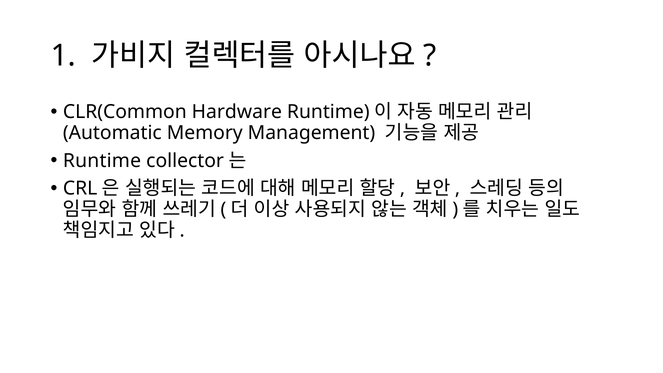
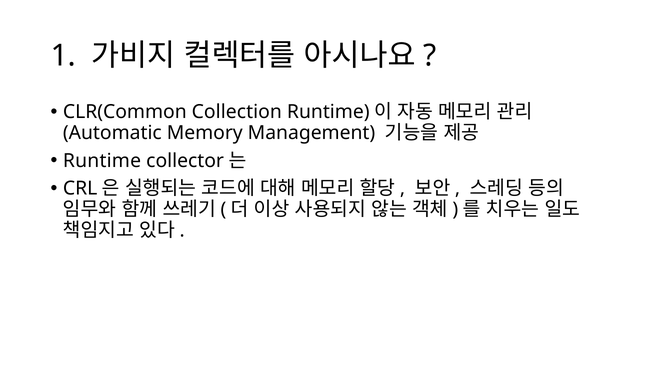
Hardware: Hardware -> Collection (237, 112)
